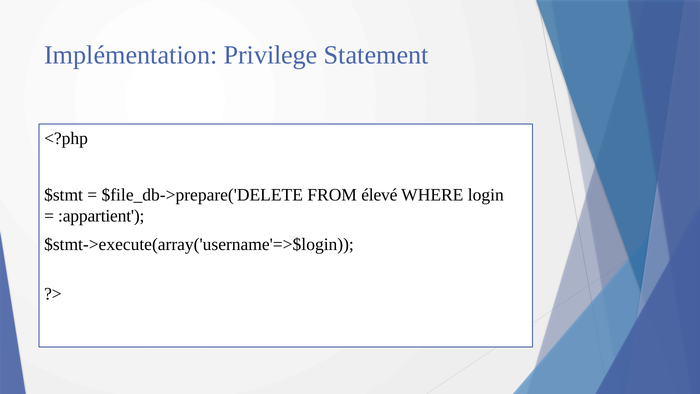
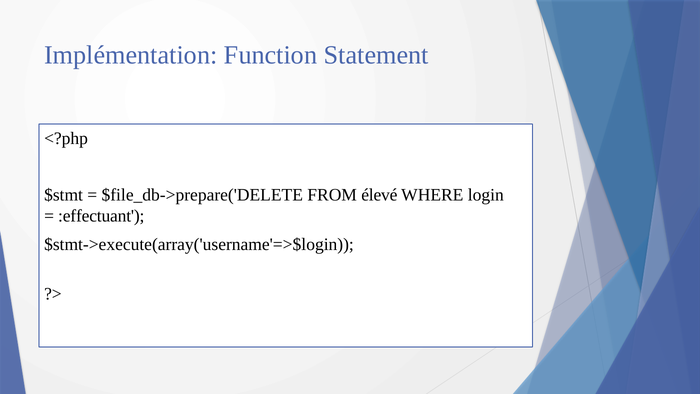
Privilege: Privilege -> Function (271, 55)
:appartient: :appartient -> :effectuant (101, 216)
